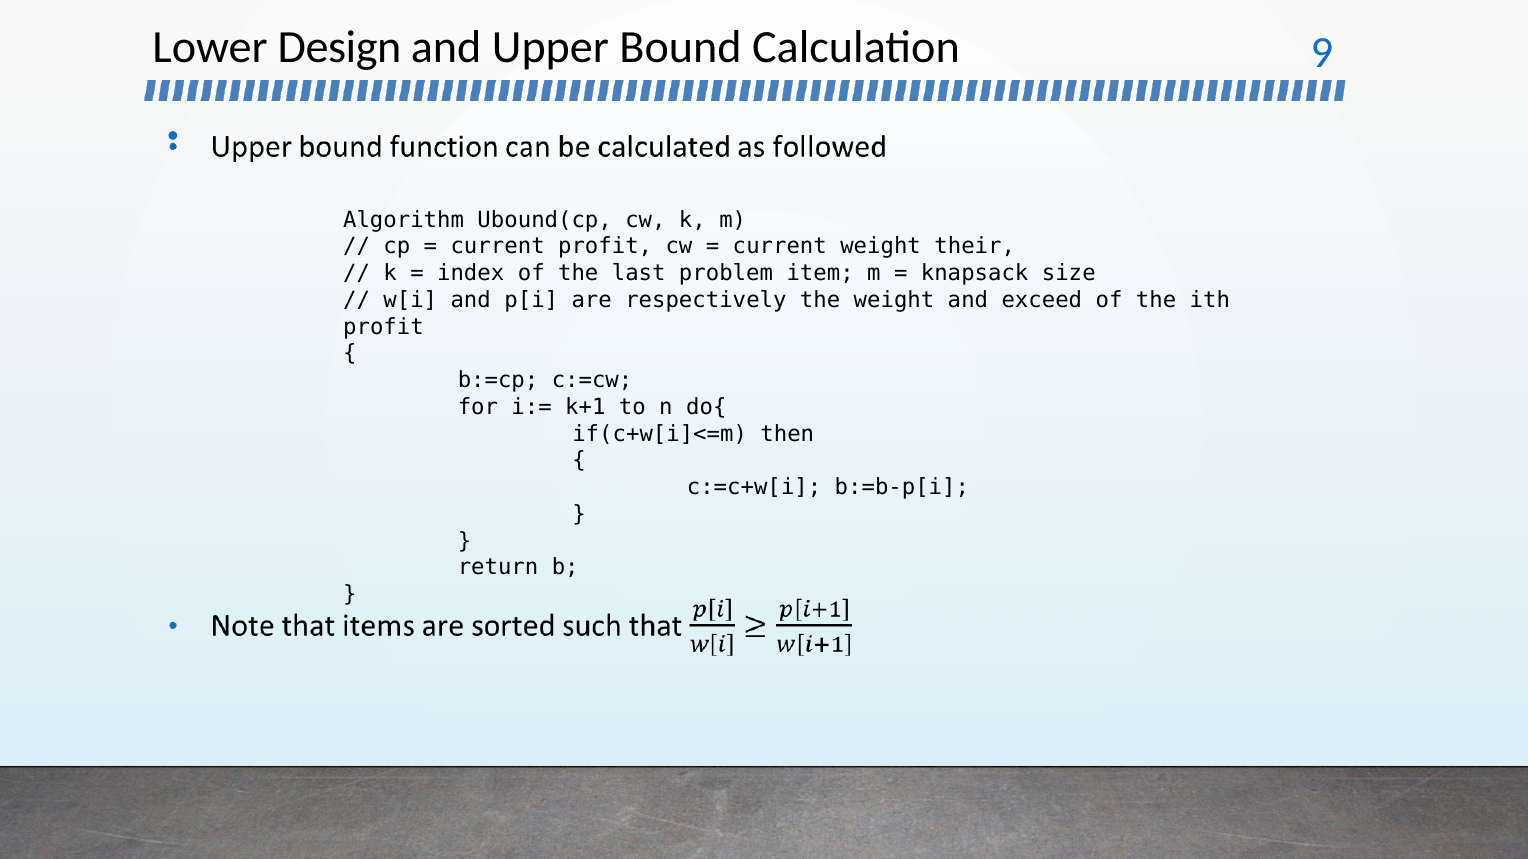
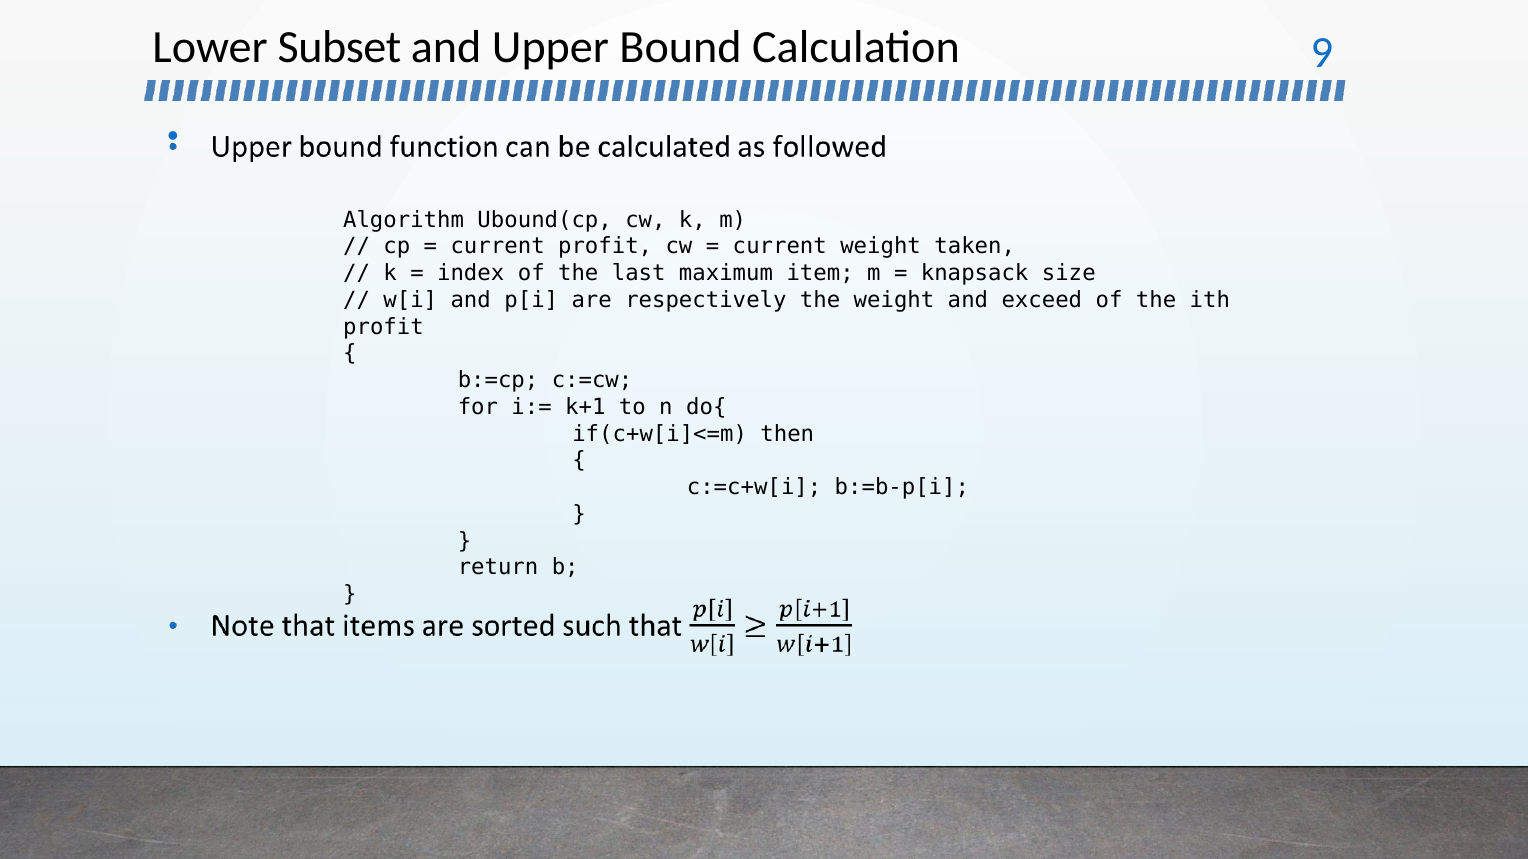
Design: Design -> Subset (340, 47)
their: their -> taken (975, 247)
problem: problem -> maximum (726, 274)
